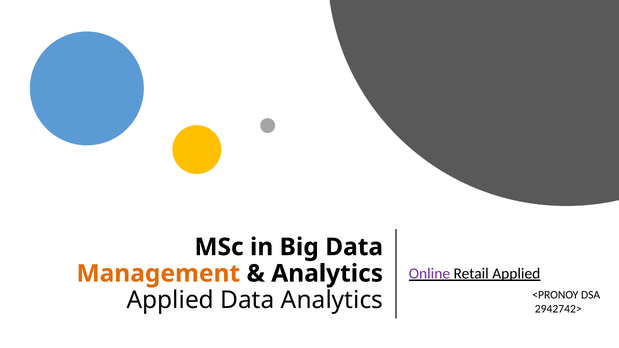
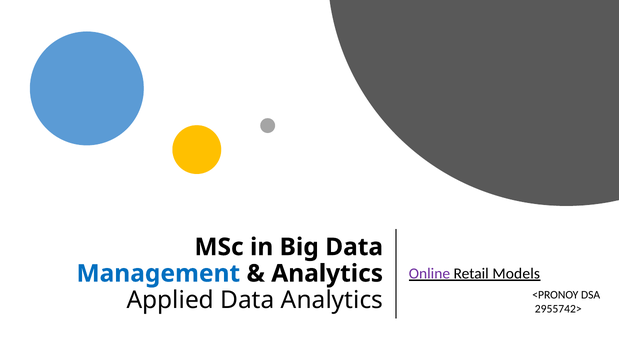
Retail Applied: Applied -> Models (516, 274)
Management colour: orange -> blue (158, 274)
2942742>: 2942742> -> 2955742> (558, 309)
